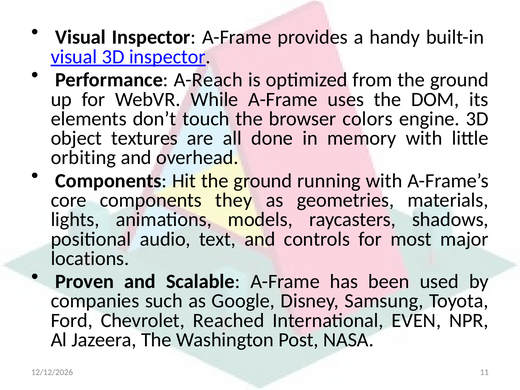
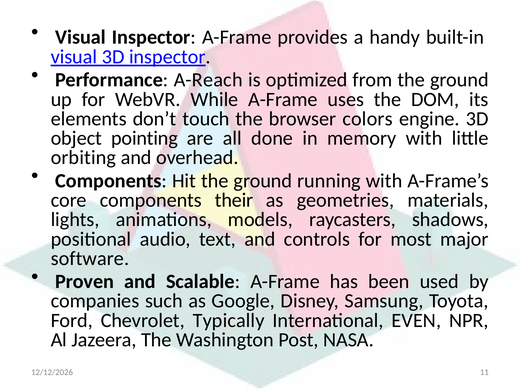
textures: textures -> pointing (145, 138)
they: they -> their (234, 200)
locations: locations -> software (90, 258)
Reached: Reached -> Typically (229, 320)
